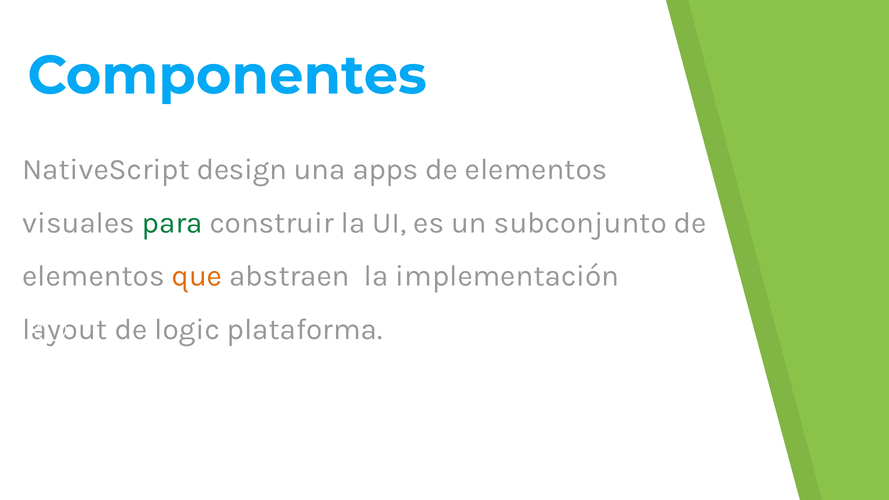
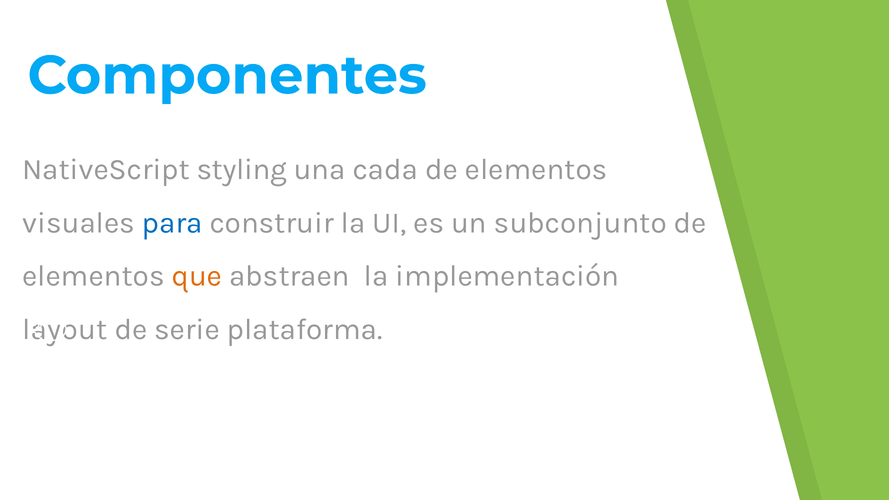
design: design -> styling (242, 170)
apps: apps -> cada (385, 170)
para colour: green -> blue (172, 223)
logic: logic -> serie (187, 330)
